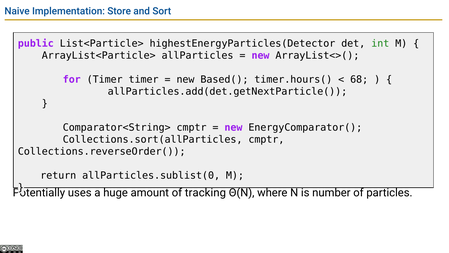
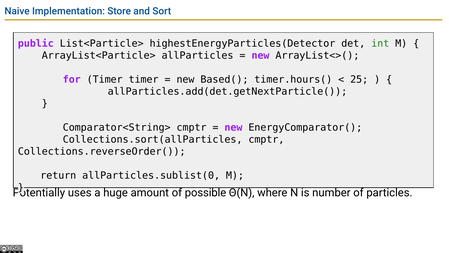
68: 68 -> 25 (359, 80)
tracking: tracking -> possible (206, 192)
